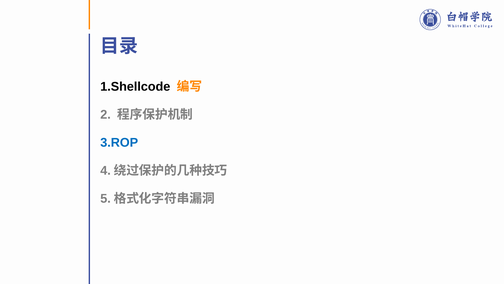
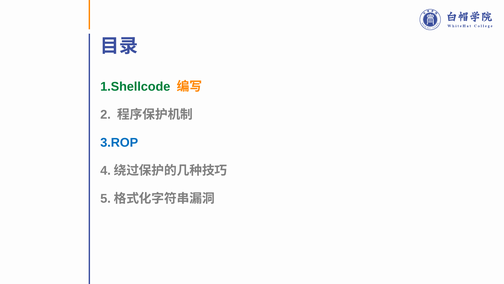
1.Shellcode colour: black -> green (135, 87)
